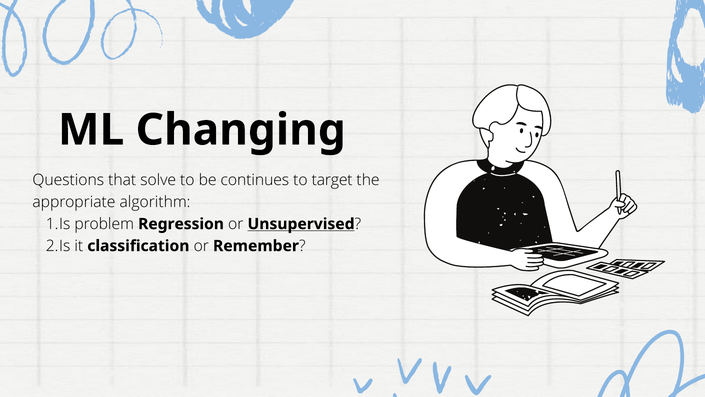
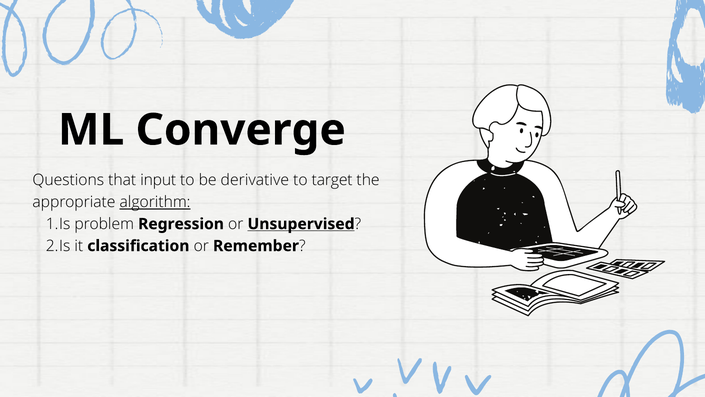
Changing: Changing -> Converge (241, 130)
solve: solve -> input (158, 180)
continues: continues -> derivative (255, 180)
algorithm underline: none -> present (155, 202)
